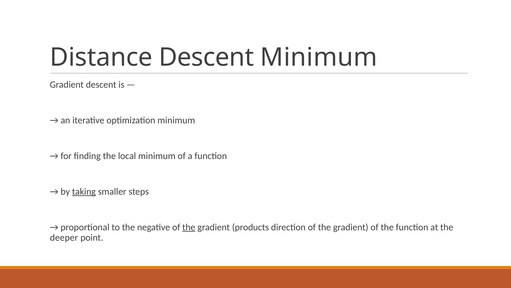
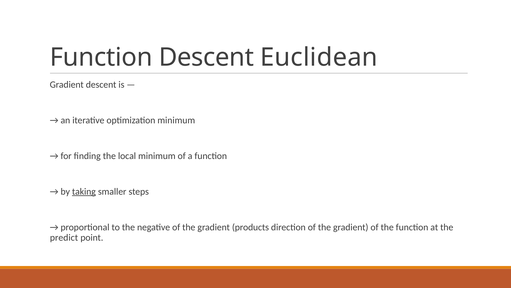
Distance: Distance -> Function (101, 57)
Descent Minimum: Minimum -> Euclidean (319, 57)
the underline: present -> none (189, 227)
deeper: deeper -> predict (64, 237)
